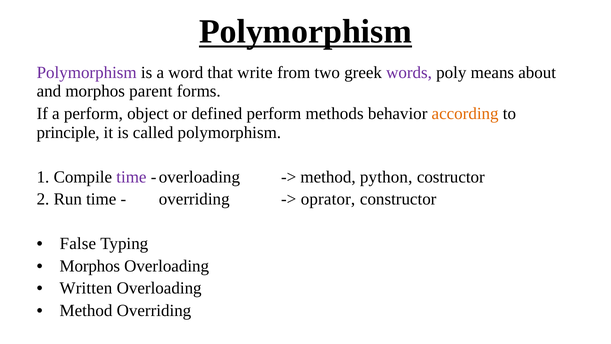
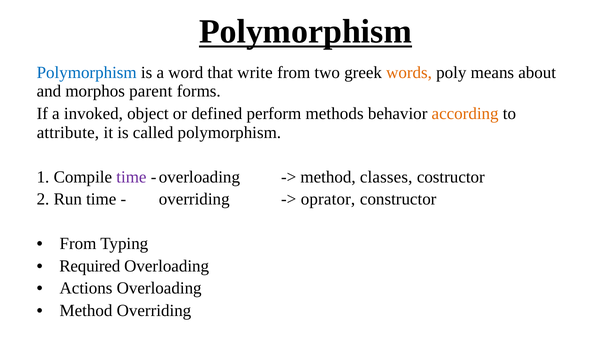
Polymorphism colour: purple -> blue (87, 72)
words colour: purple -> orange (409, 72)
a perform: perform -> invoked (93, 114)
principle: principle -> attribute (68, 132)
python: python -> classes (386, 177)
False: False -> From (78, 243)
Morphos: Morphos -> Required (90, 266)
Written: Written -> Actions (86, 288)
